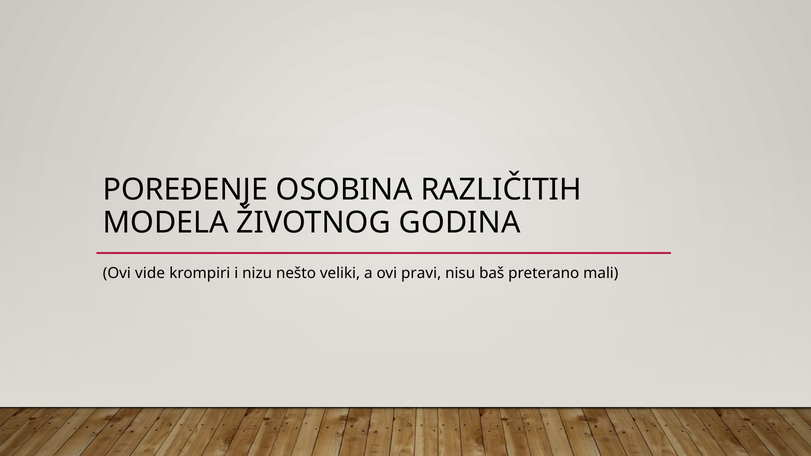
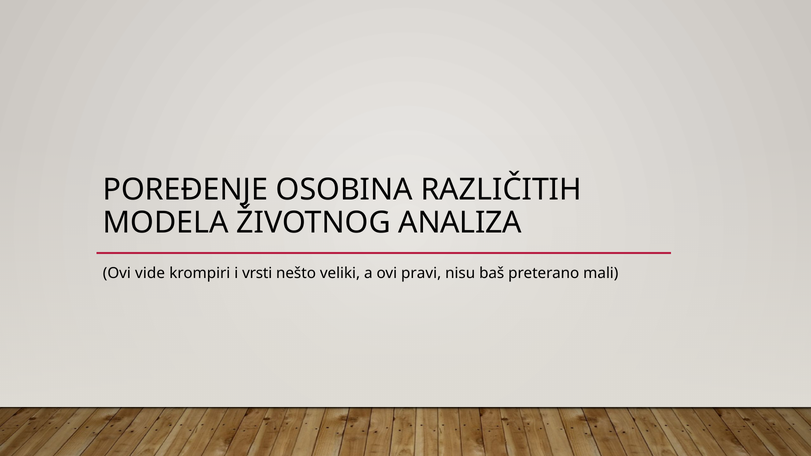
GODINA: GODINA -> ANALIZA (460, 223)
nizu: nizu -> vrsti (257, 273)
